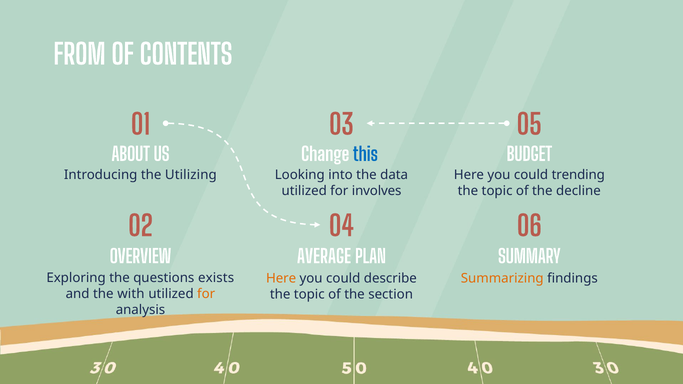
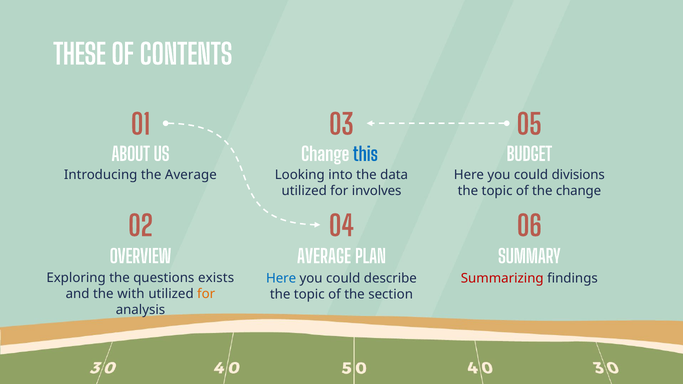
FROM: FROM -> THESE (80, 55)
the Utilizing: Utilizing -> Average (191, 175)
trending: trending -> divisions (578, 175)
the decline: decline -> change (579, 191)
Here colour: orange -> blue (281, 279)
Summarizing colour: orange -> red (502, 279)
